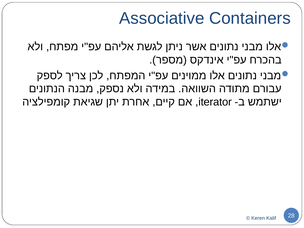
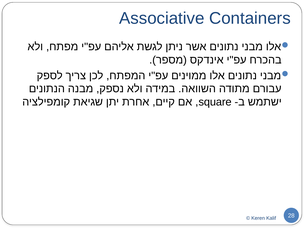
iterator: iterator -> square (215, 102)
